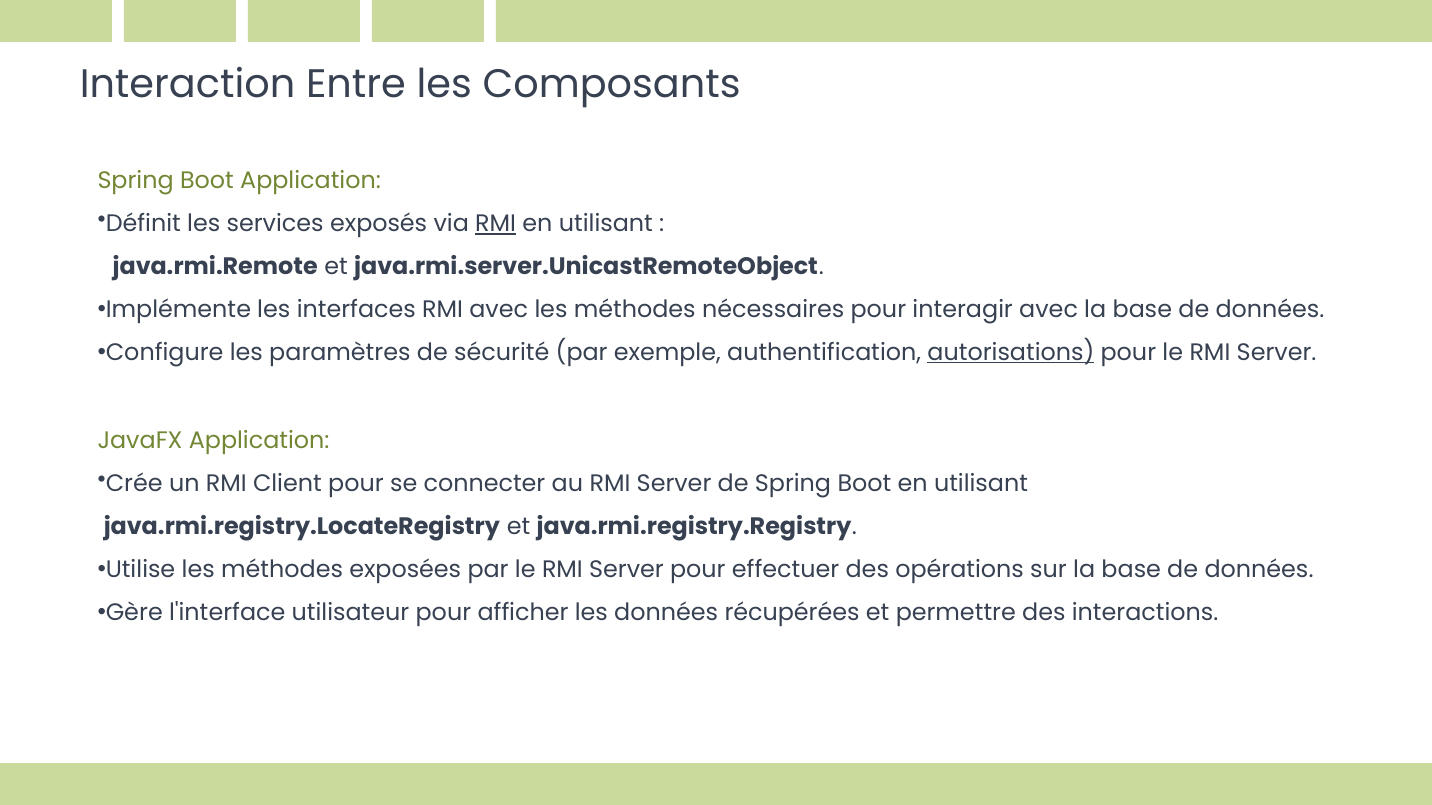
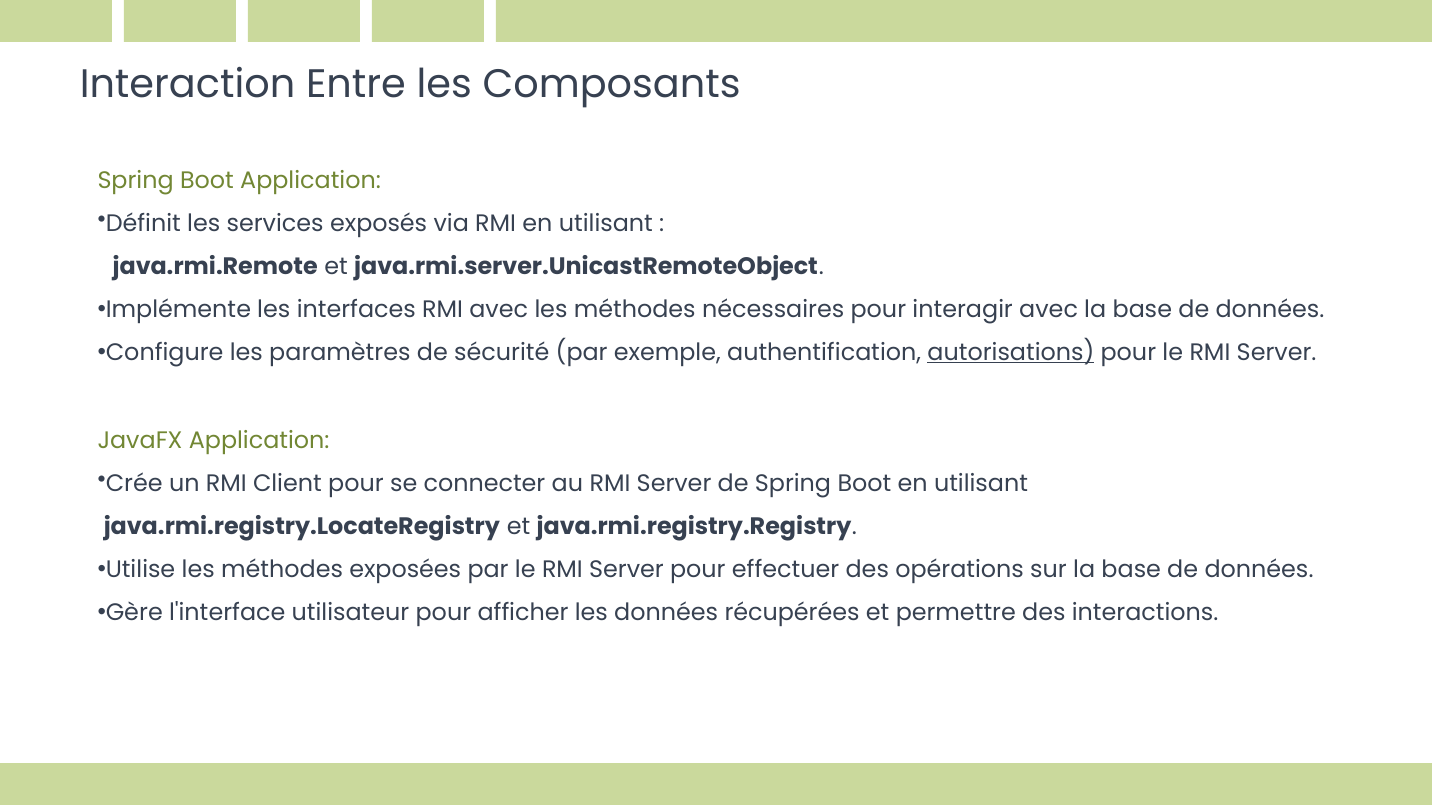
RMI underline: present -> none (496, 224)
